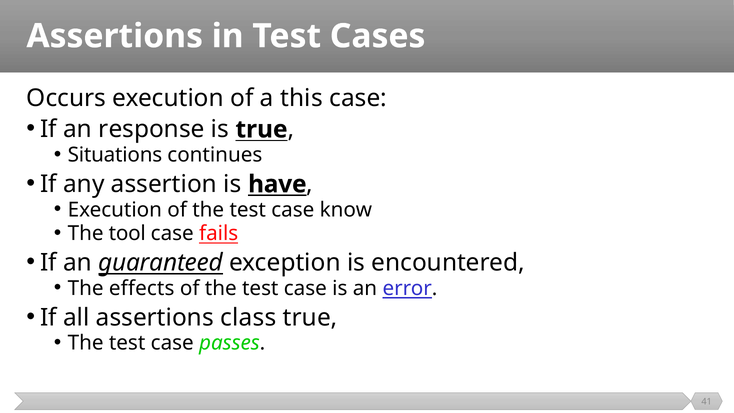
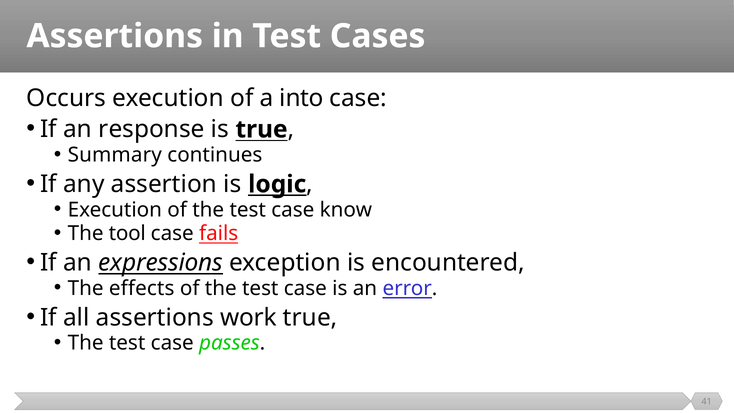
this: this -> into (302, 98)
Situations: Situations -> Summary (115, 155)
have: have -> logic (277, 184)
guaranteed: guaranteed -> expressions (161, 263)
class: class -> work (248, 317)
